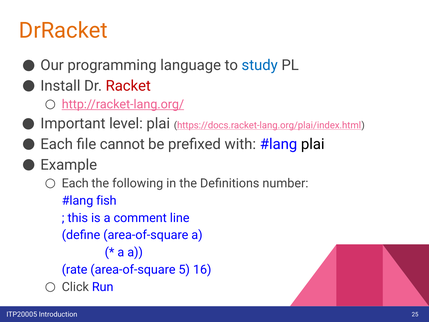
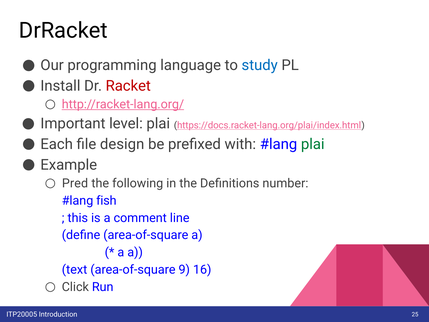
DrRacket colour: orange -> black (63, 30)
cannot: cannot -> design (122, 144)
plai colour: black -> green (313, 144)
Each: Each -> Pred (75, 183)
rate: rate -> text (75, 270)
5: 5 -> 9 (184, 270)
